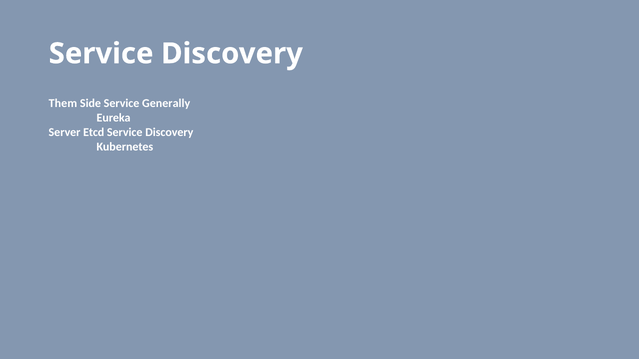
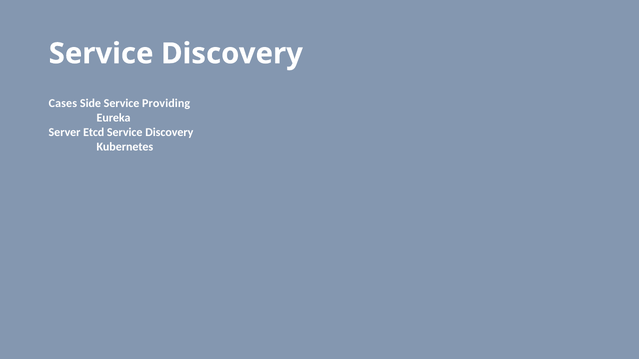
Them: Them -> Cases (63, 104)
Generally: Generally -> Providing (166, 104)
